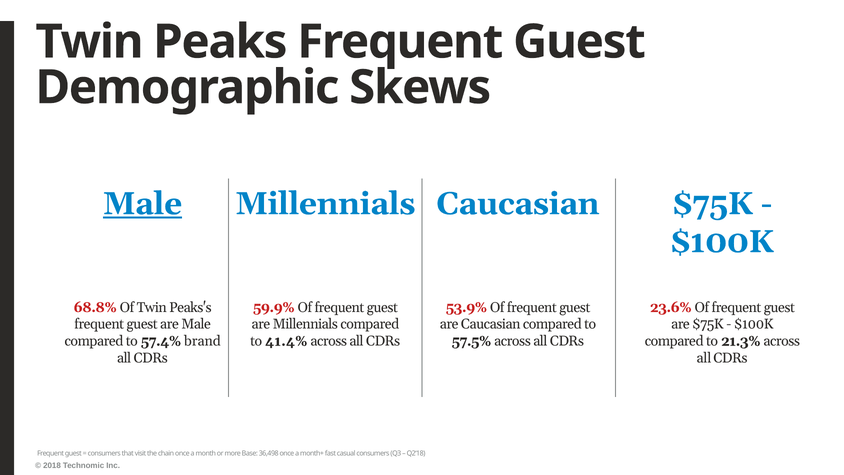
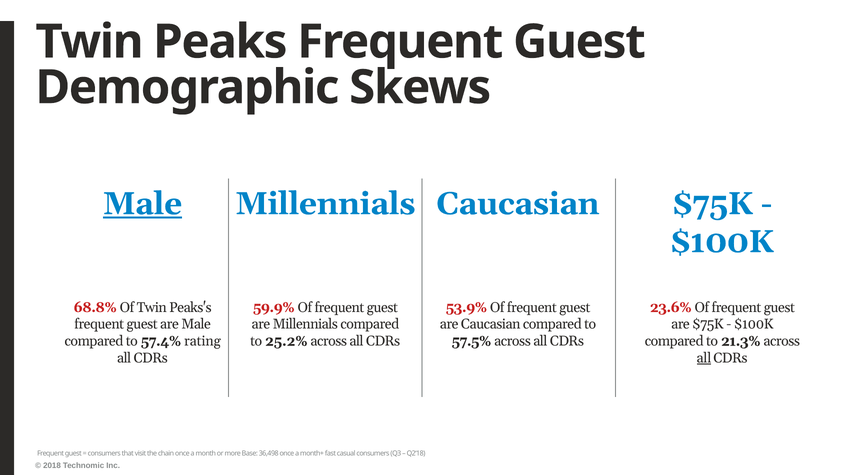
brand: brand -> rating (202, 341)
41.4%: 41.4% -> 25.2% (286, 341)
all underline: none -> present (704, 358)
